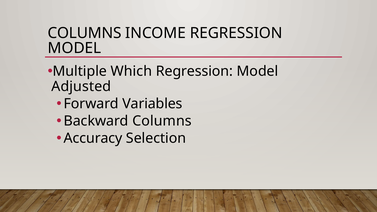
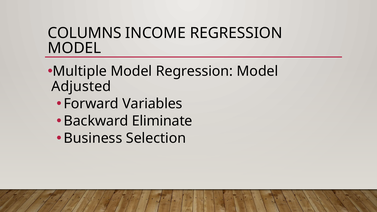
Multiple Which: Which -> Model (131, 71)
Backward Columns: Columns -> Eliminate (162, 121)
Accuracy: Accuracy -> Business (93, 138)
